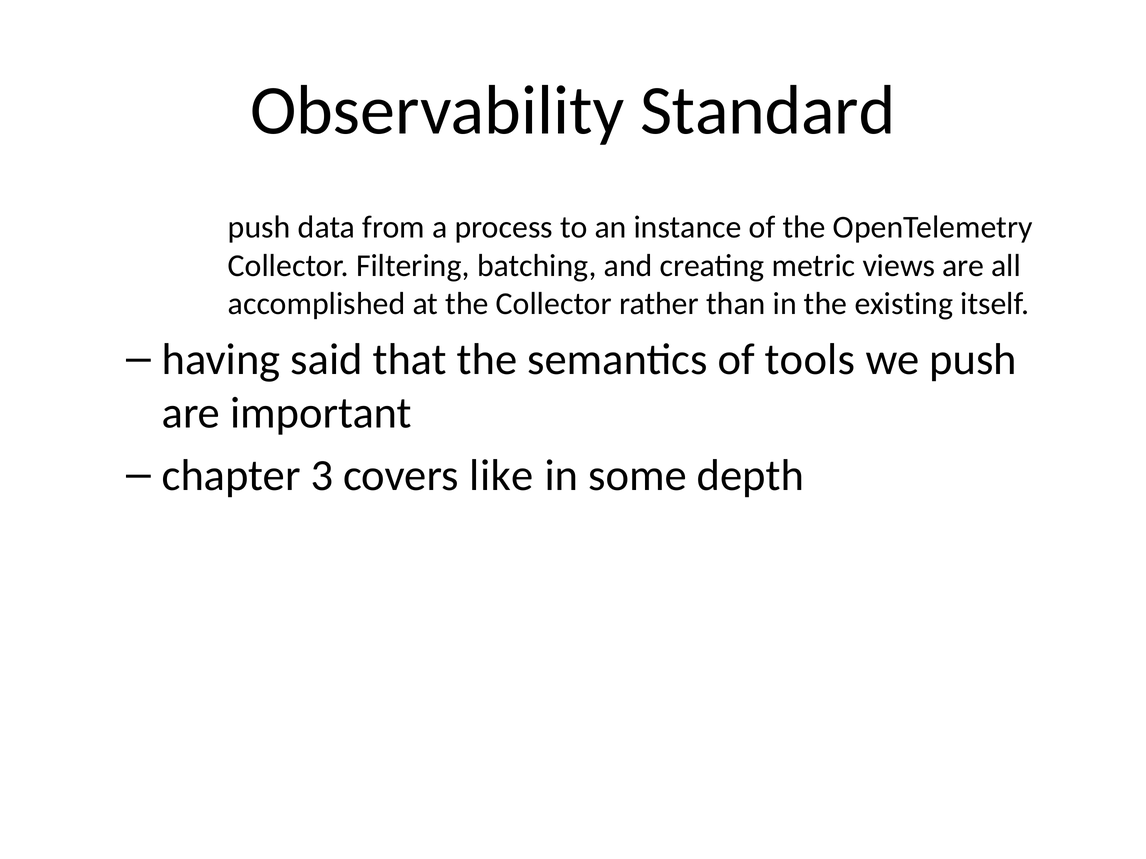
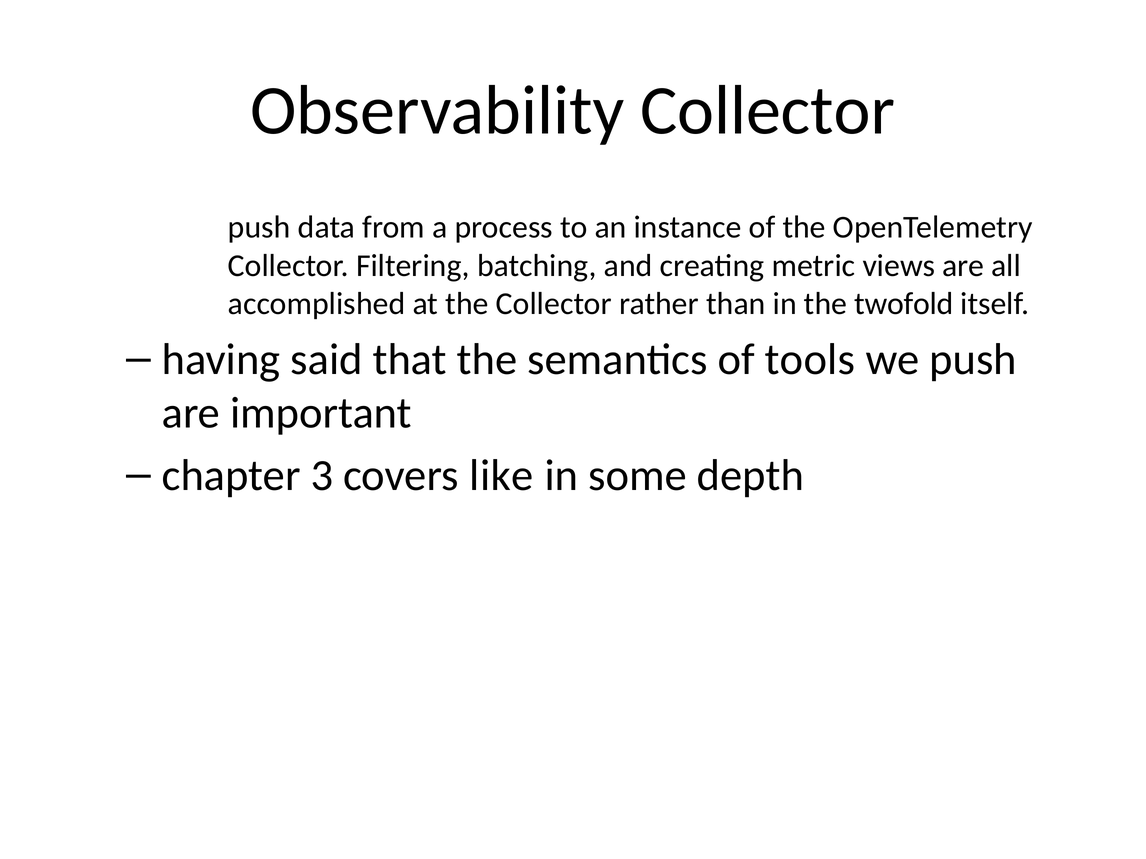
Observability Standard: Standard -> Collector (768, 111)
existing: existing -> twofold (904, 304)
